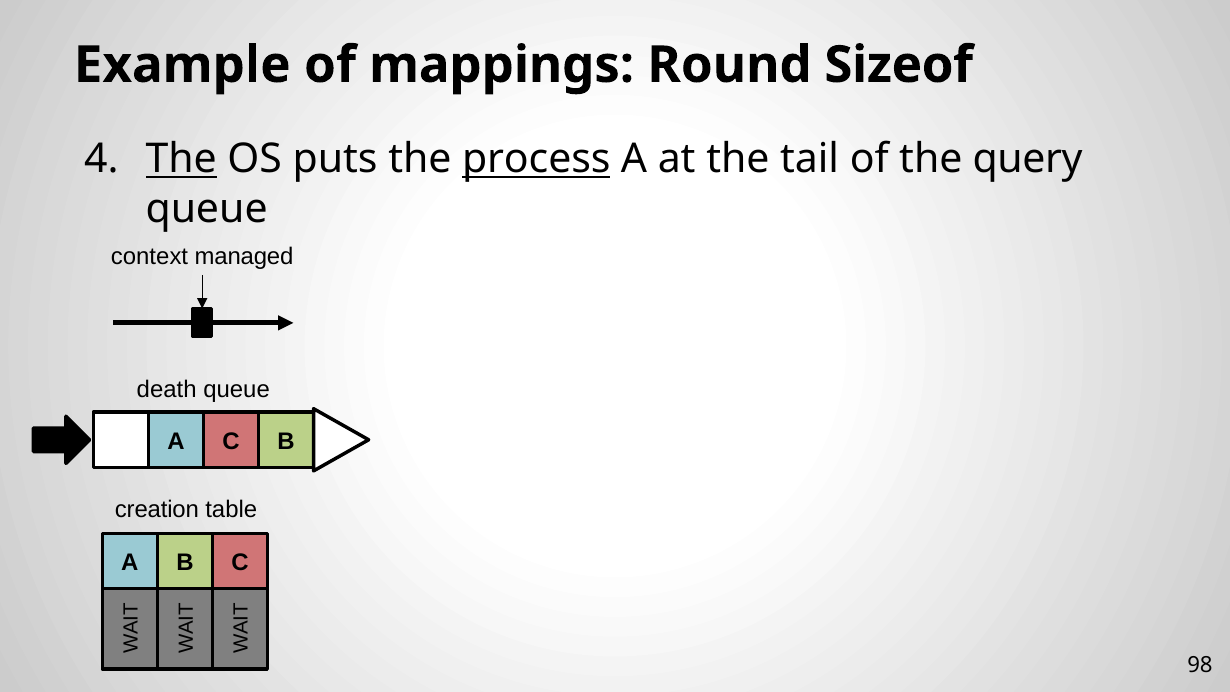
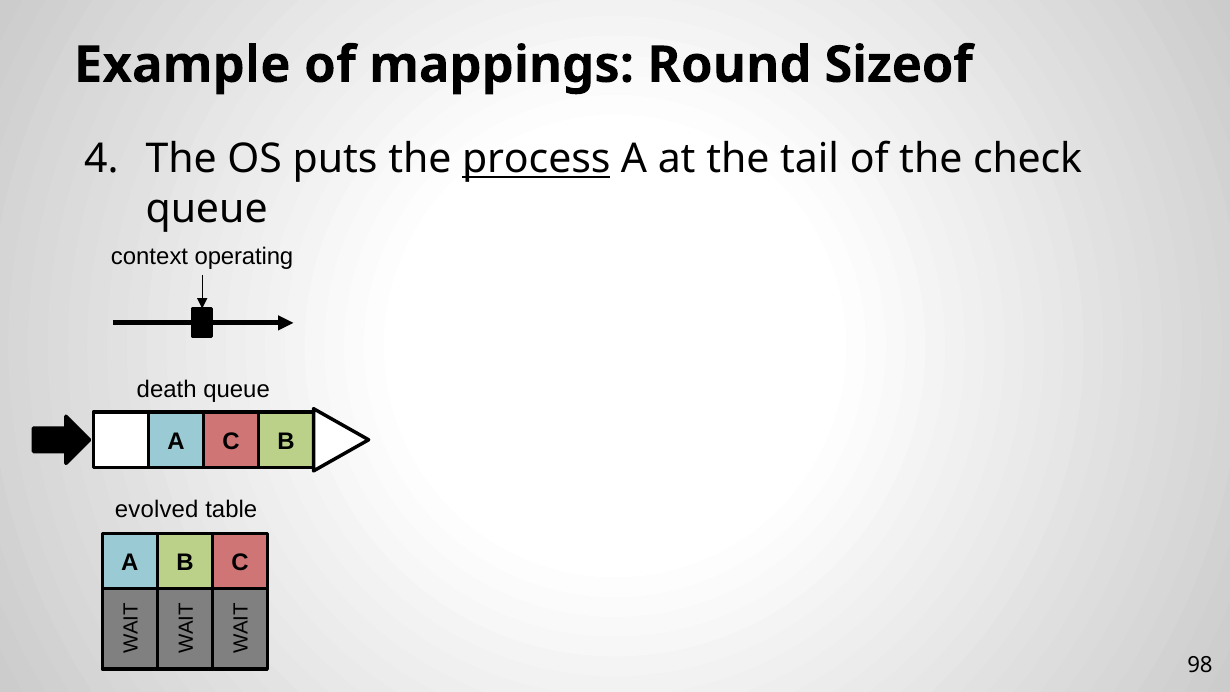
The underline: present -> none (181, 159)
query: query -> check (1028, 159)
managed: managed -> operating (244, 256)
creation: creation -> evolved (157, 510)
